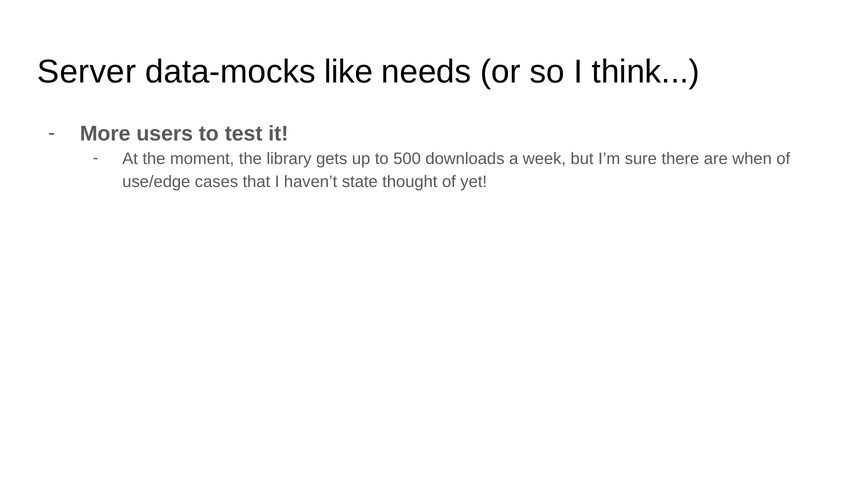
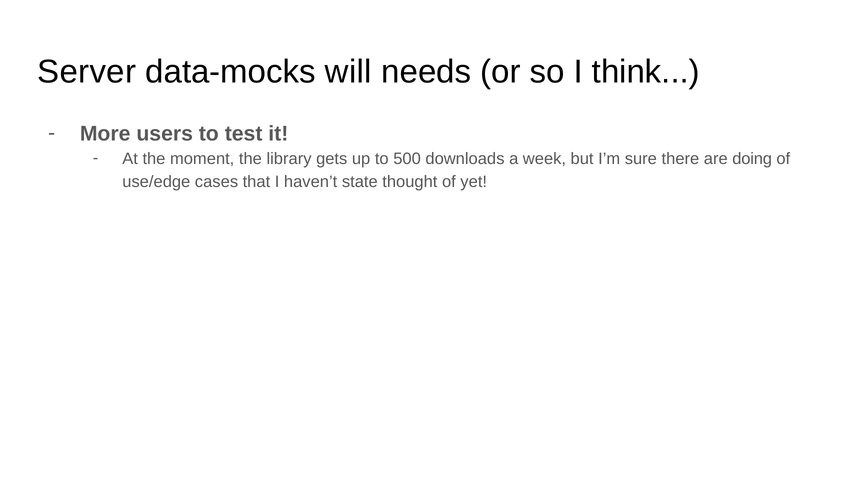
like: like -> will (348, 72)
when: when -> doing (752, 159)
